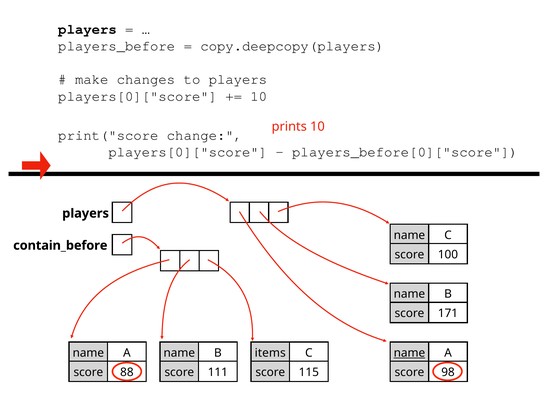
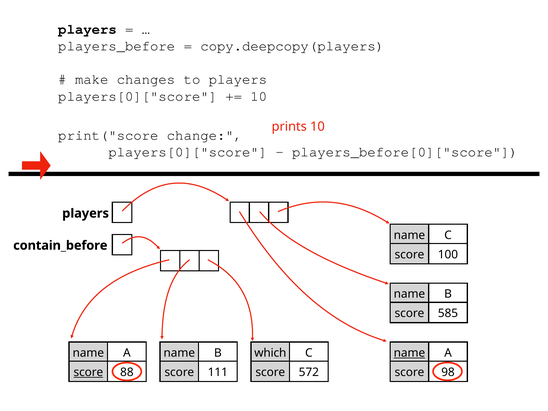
171: 171 -> 585 (448, 313)
items: items -> which (270, 353)
score underline: none -> present (88, 372)
115: 115 -> 572 (309, 372)
